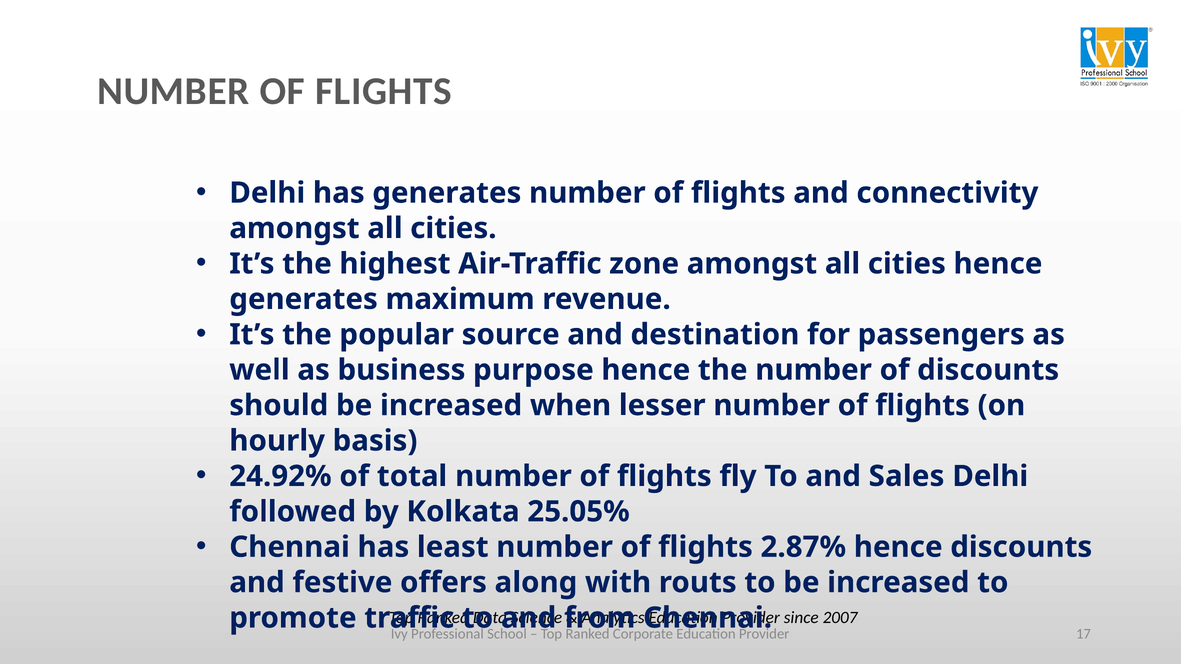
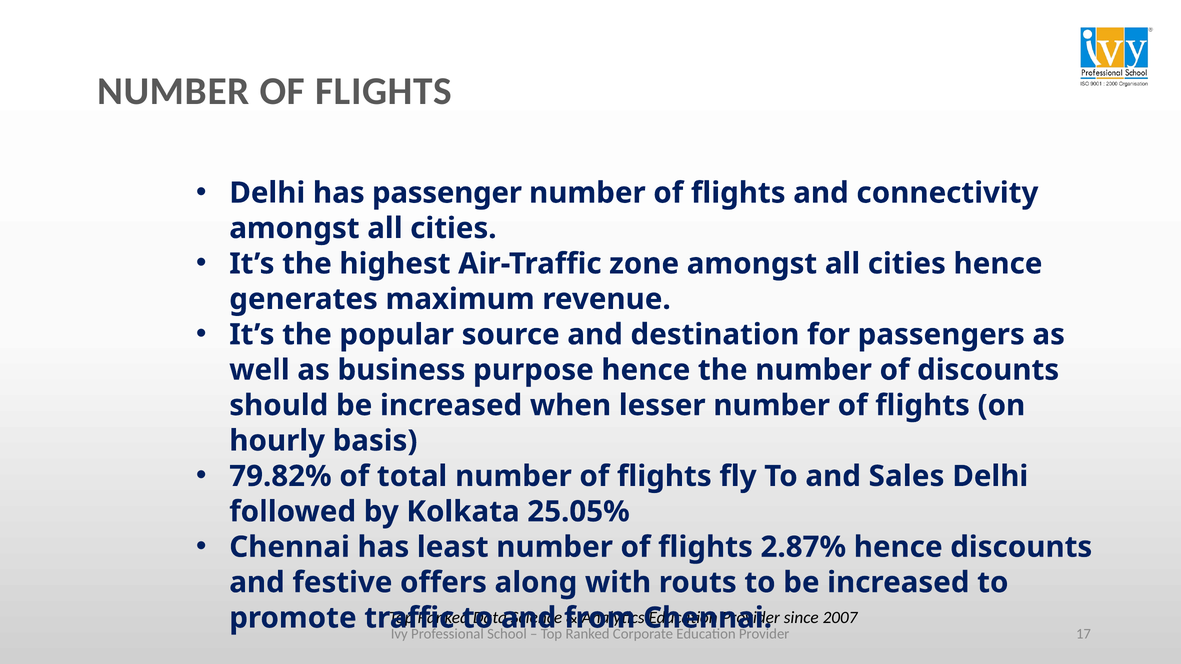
has generates: generates -> passenger (447, 193)
24.92%: 24.92% -> 79.82% (280, 476)
